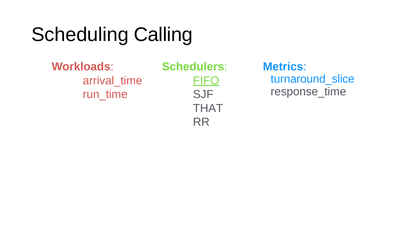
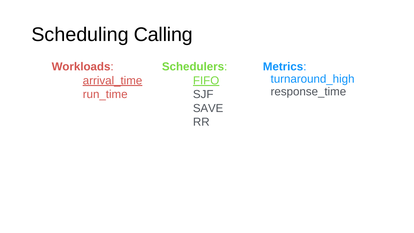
turnaround_slice: turnaround_slice -> turnaround_high (313, 79)
arrival_time underline: none -> present (113, 80)
THAT: THAT -> SAVE (208, 108)
